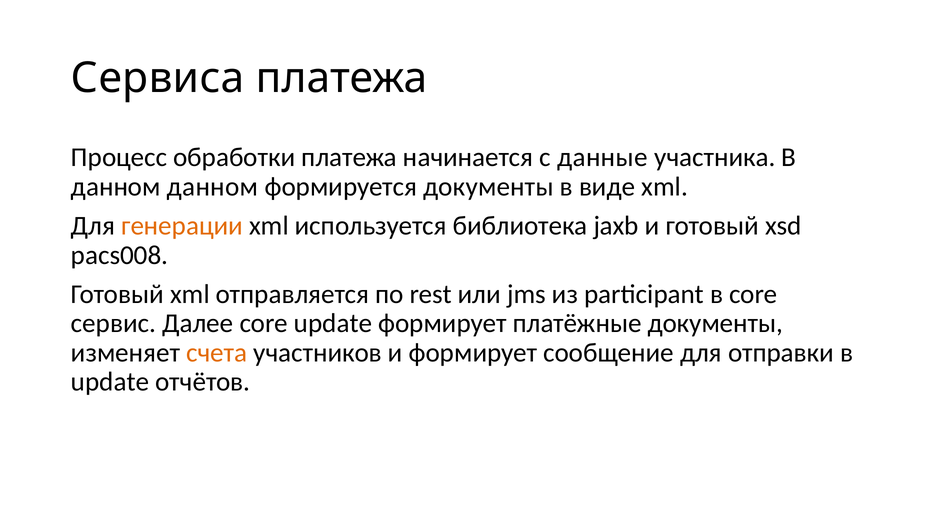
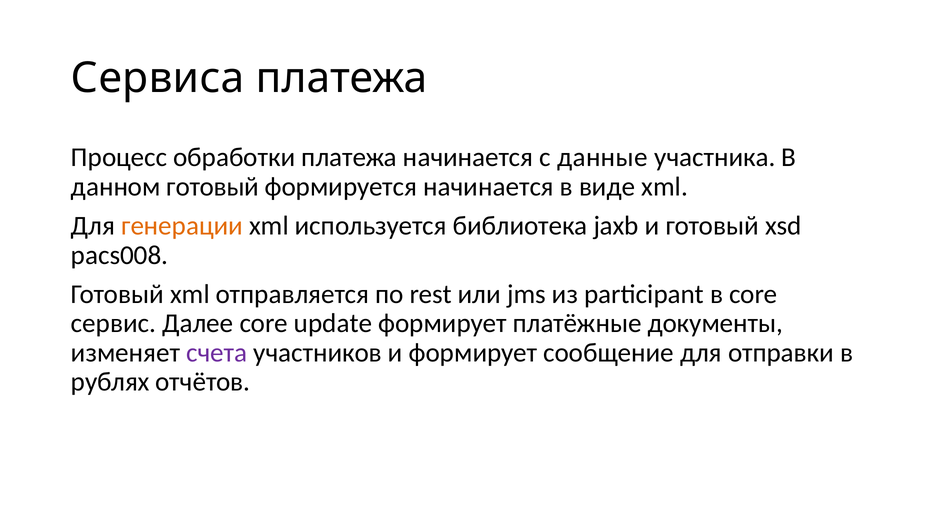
данном данном: данном -> готовый (213, 187)
формируется документы: документы -> начинается (489, 187)
счета colour: orange -> purple (217, 352)
update: update -> рублях (110, 382)
